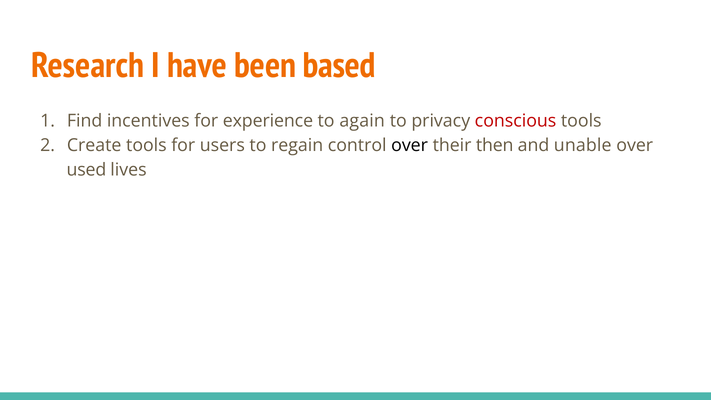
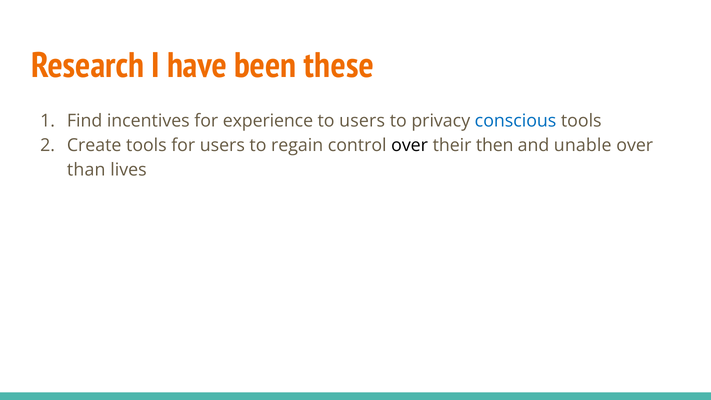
based: based -> these (339, 66)
to again: again -> users (362, 121)
conscious colour: red -> blue (516, 121)
used: used -> than (86, 170)
